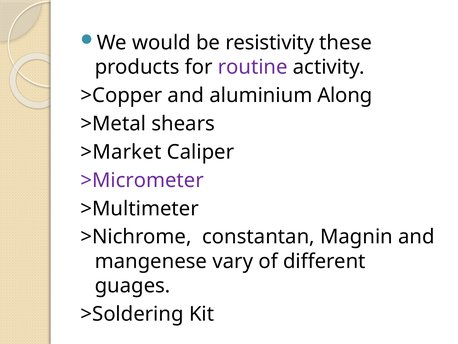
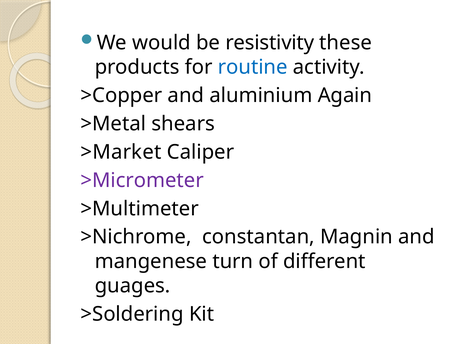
routine colour: purple -> blue (253, 67)
Along: Along -> Again (345, 95)
vary: vary -> turn (233, 261)
